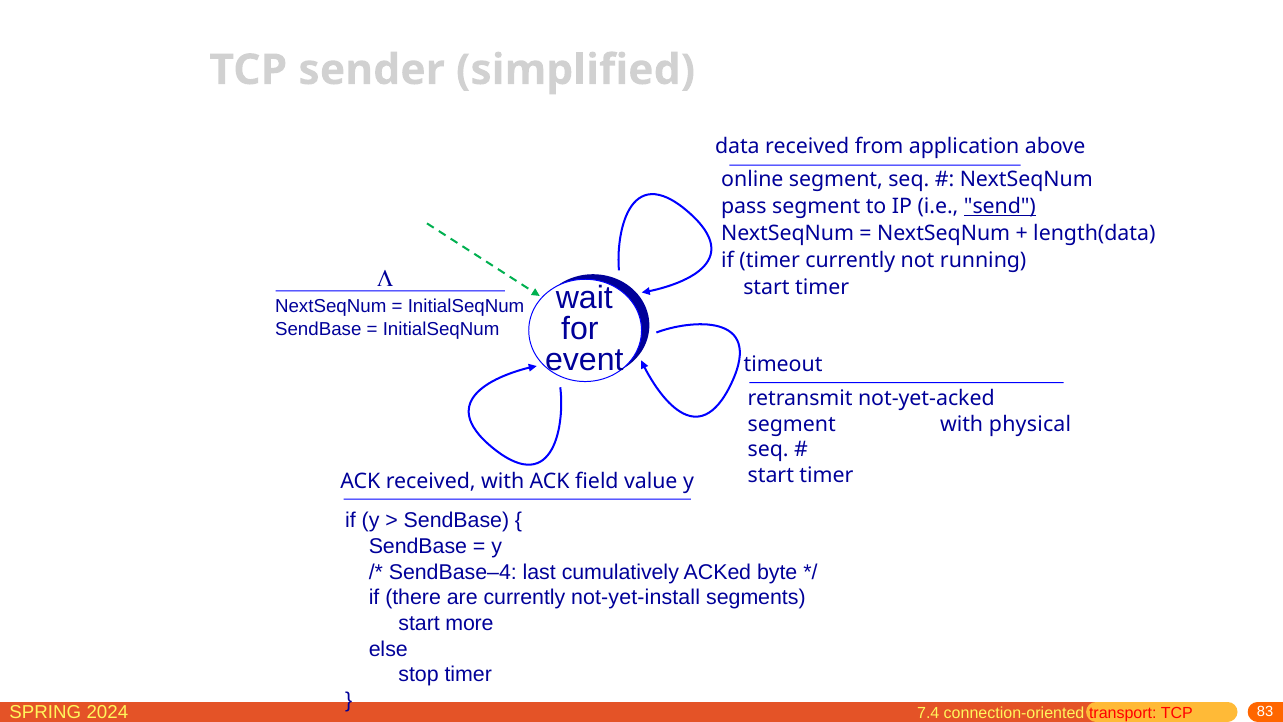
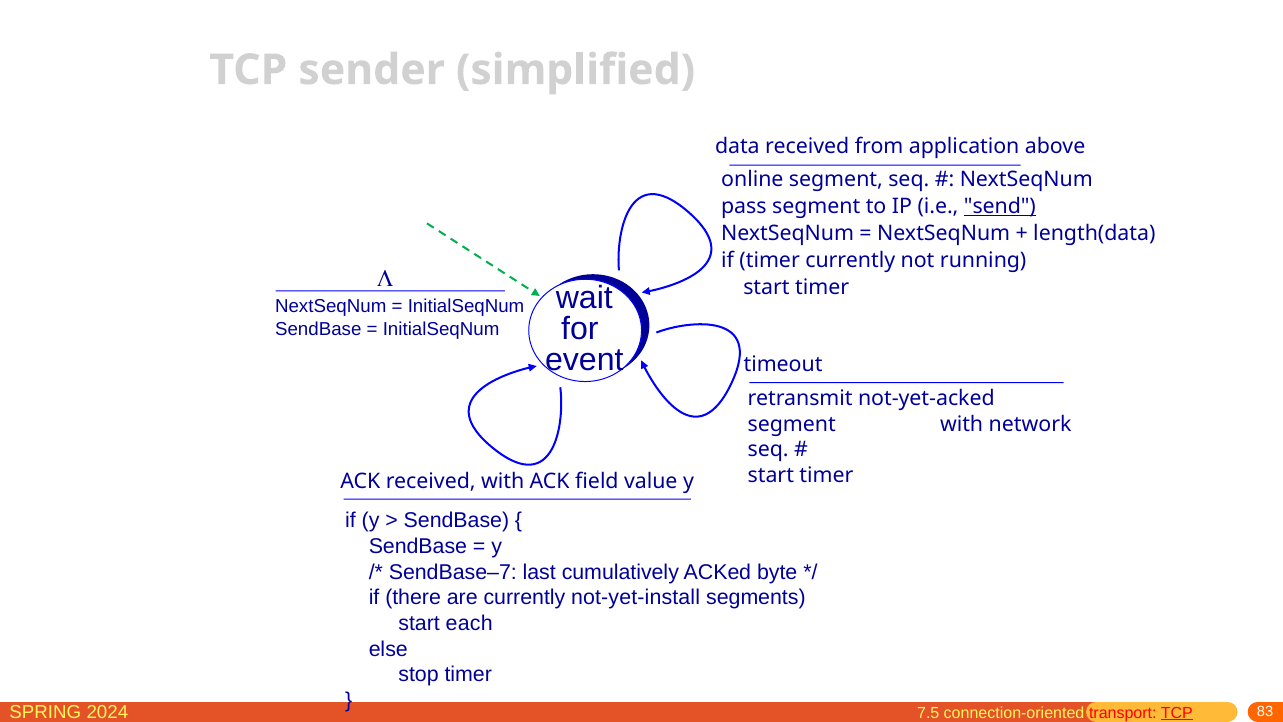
physical: physical -> network (1030, 424)
SendBase–4: SendBase–4 -> SendBase–7 (453, 572)
more: more -> each (469, 623)
7.4: 7.4 -> 7.5 (928, 713)
TCP underline: none -> present (1177, 713)
